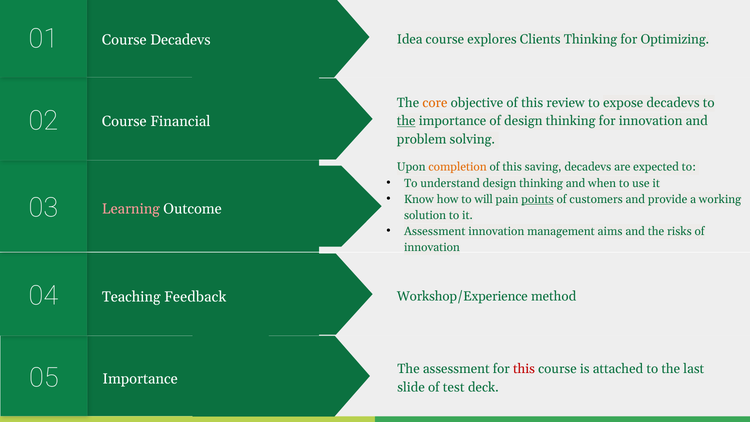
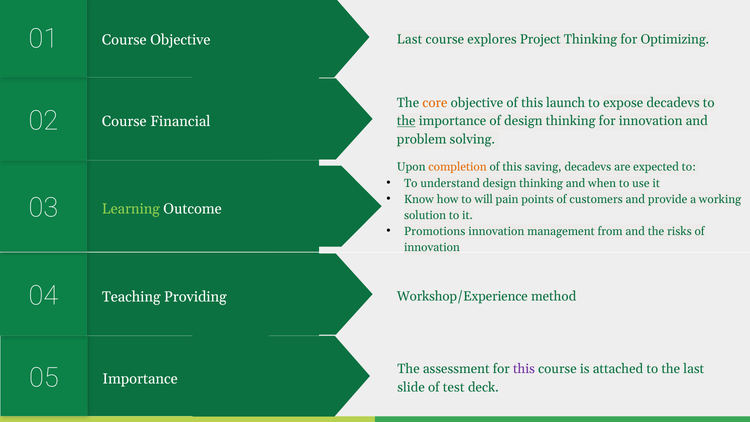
01 Idea: Idea -> Last (410, 39)
Clients: Clients -> Project (540, 39)
Course Decadevs: Decadevs -> Objective (180, 40)
review: review -> launch (566, 103)
points underline: present -> none (538, 199)
Learning colour: pink -> light green (131, 209)
Assessment: Assessment -> Promotions (435, 231)
aims: aims -> from (610, 231)
Feedback: Feedback -> Providing (195, 297)
this colour: red -> purple (524, 369)
